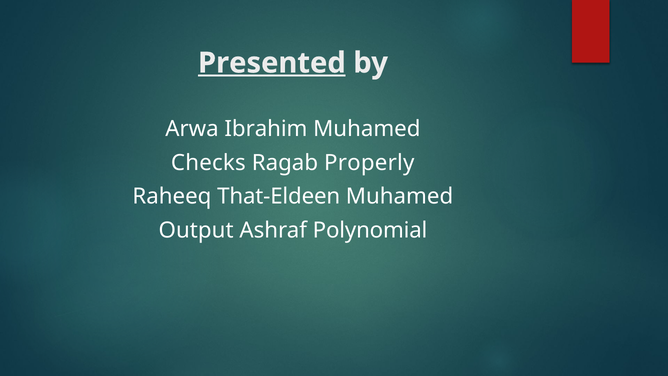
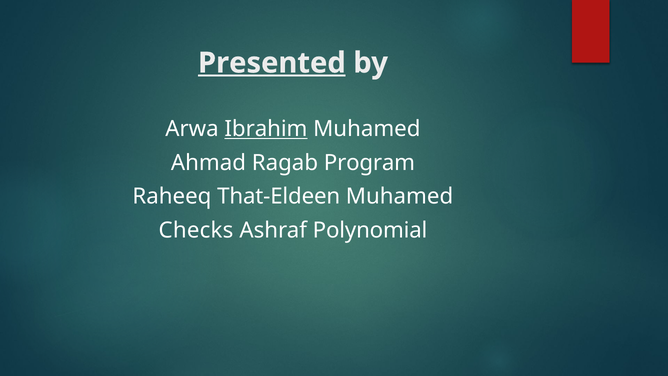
Ibrahim underline: none -> present (266, 129)
Checks: Checks -> Ahmad (208, 163)
Properly: Properly -> Program (369, 163)
Output: Output -> Checks (196, 230)
